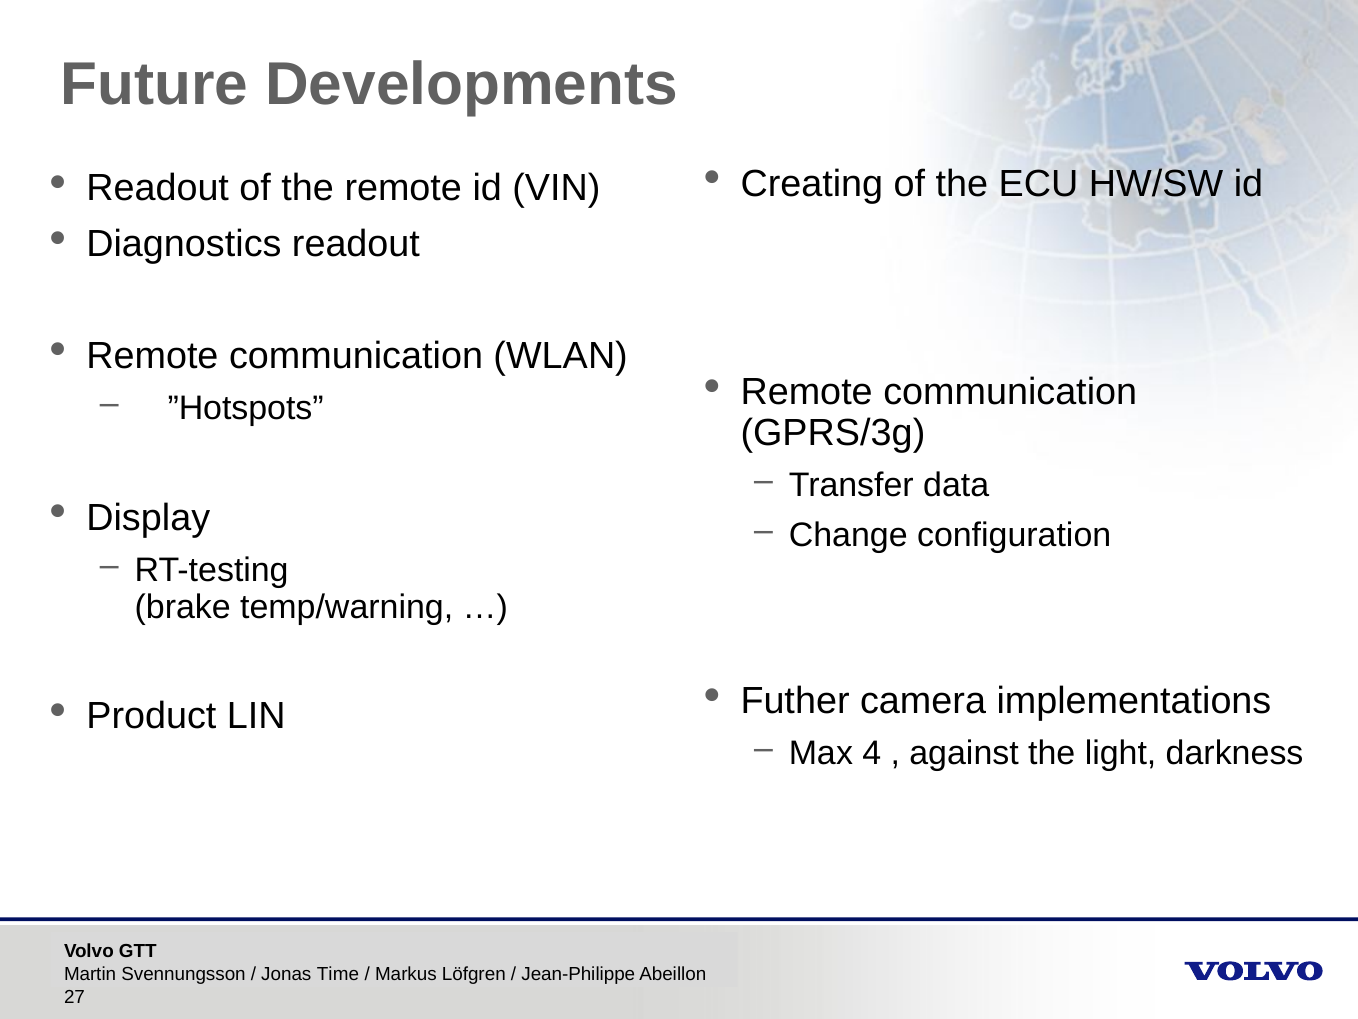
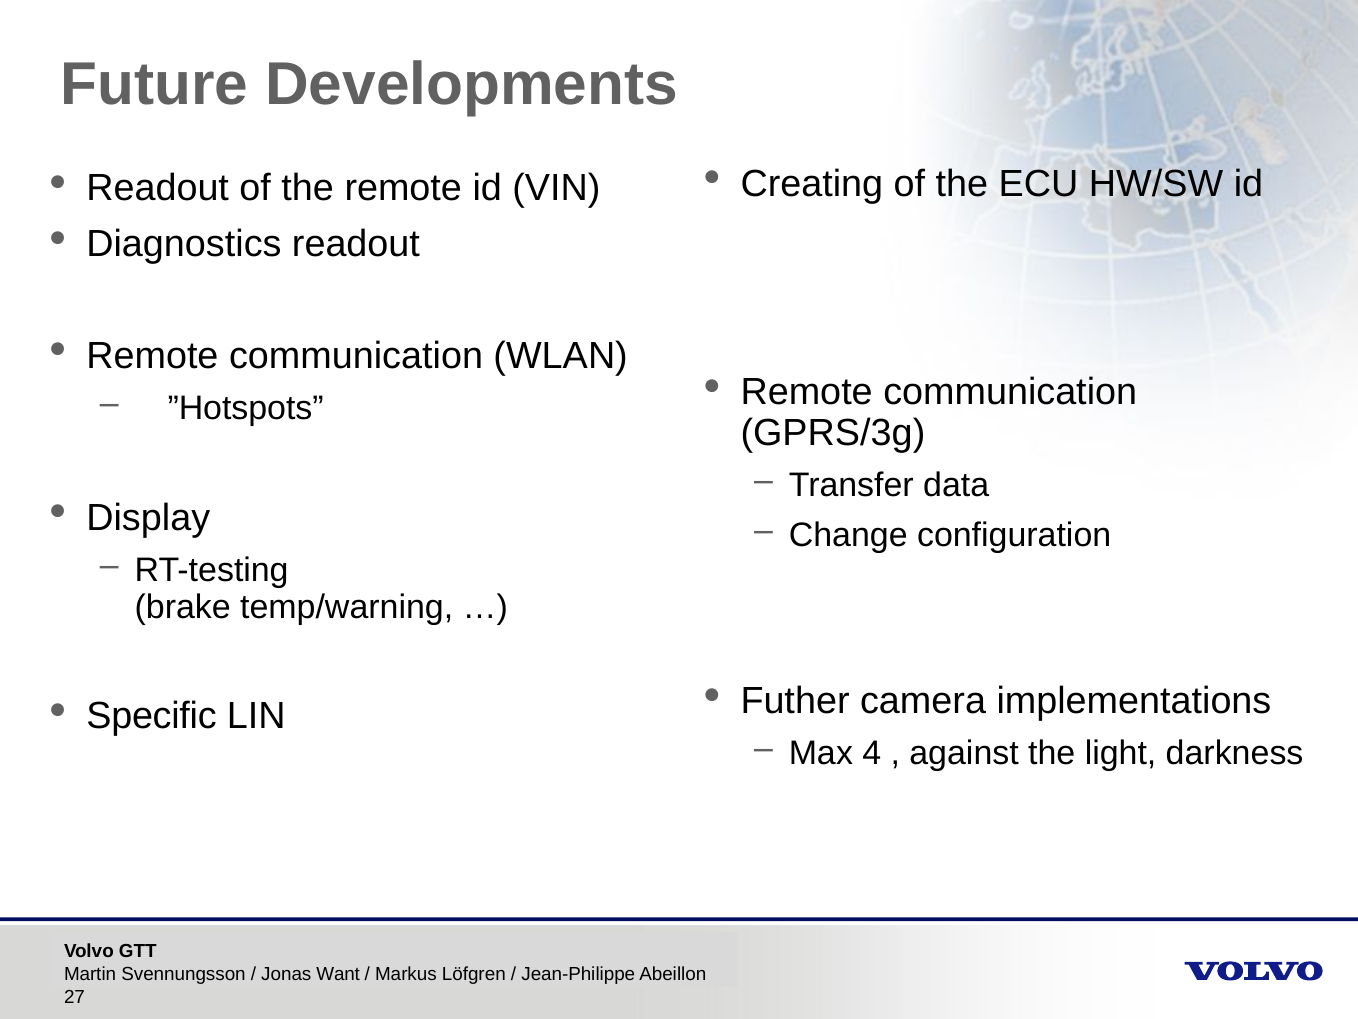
Product: Product -> Specific (152, 716)
Time: Time -> Want (338, 974)
